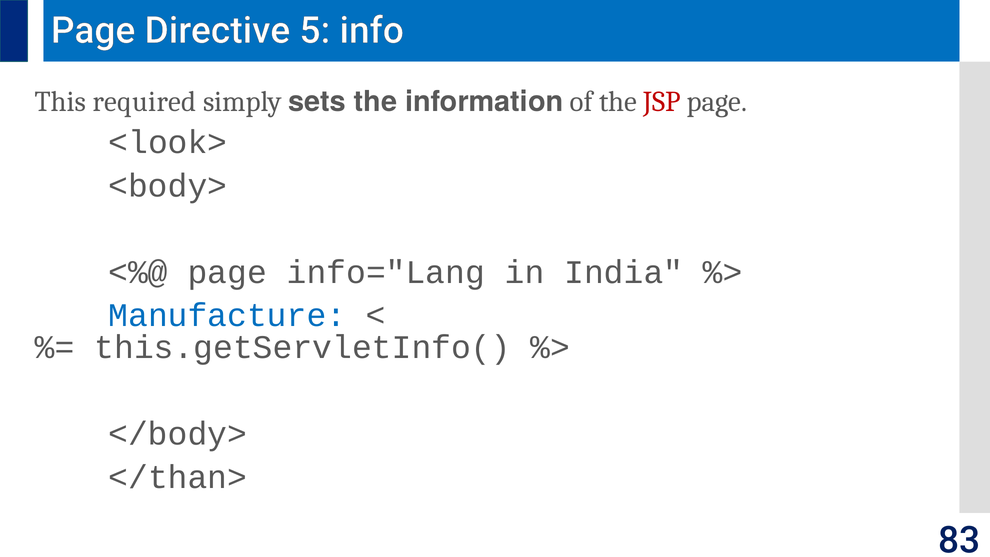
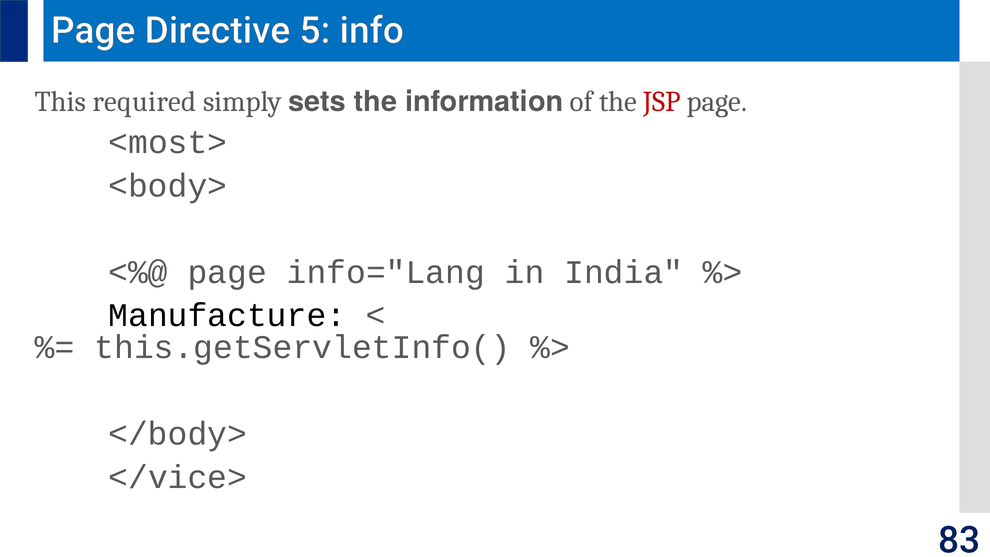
<look>: <look> -> <most> (168, 143)
Manufacture colour: blue -> black (227, 315)
</than>: </than> -> </vice> (178, 477)
